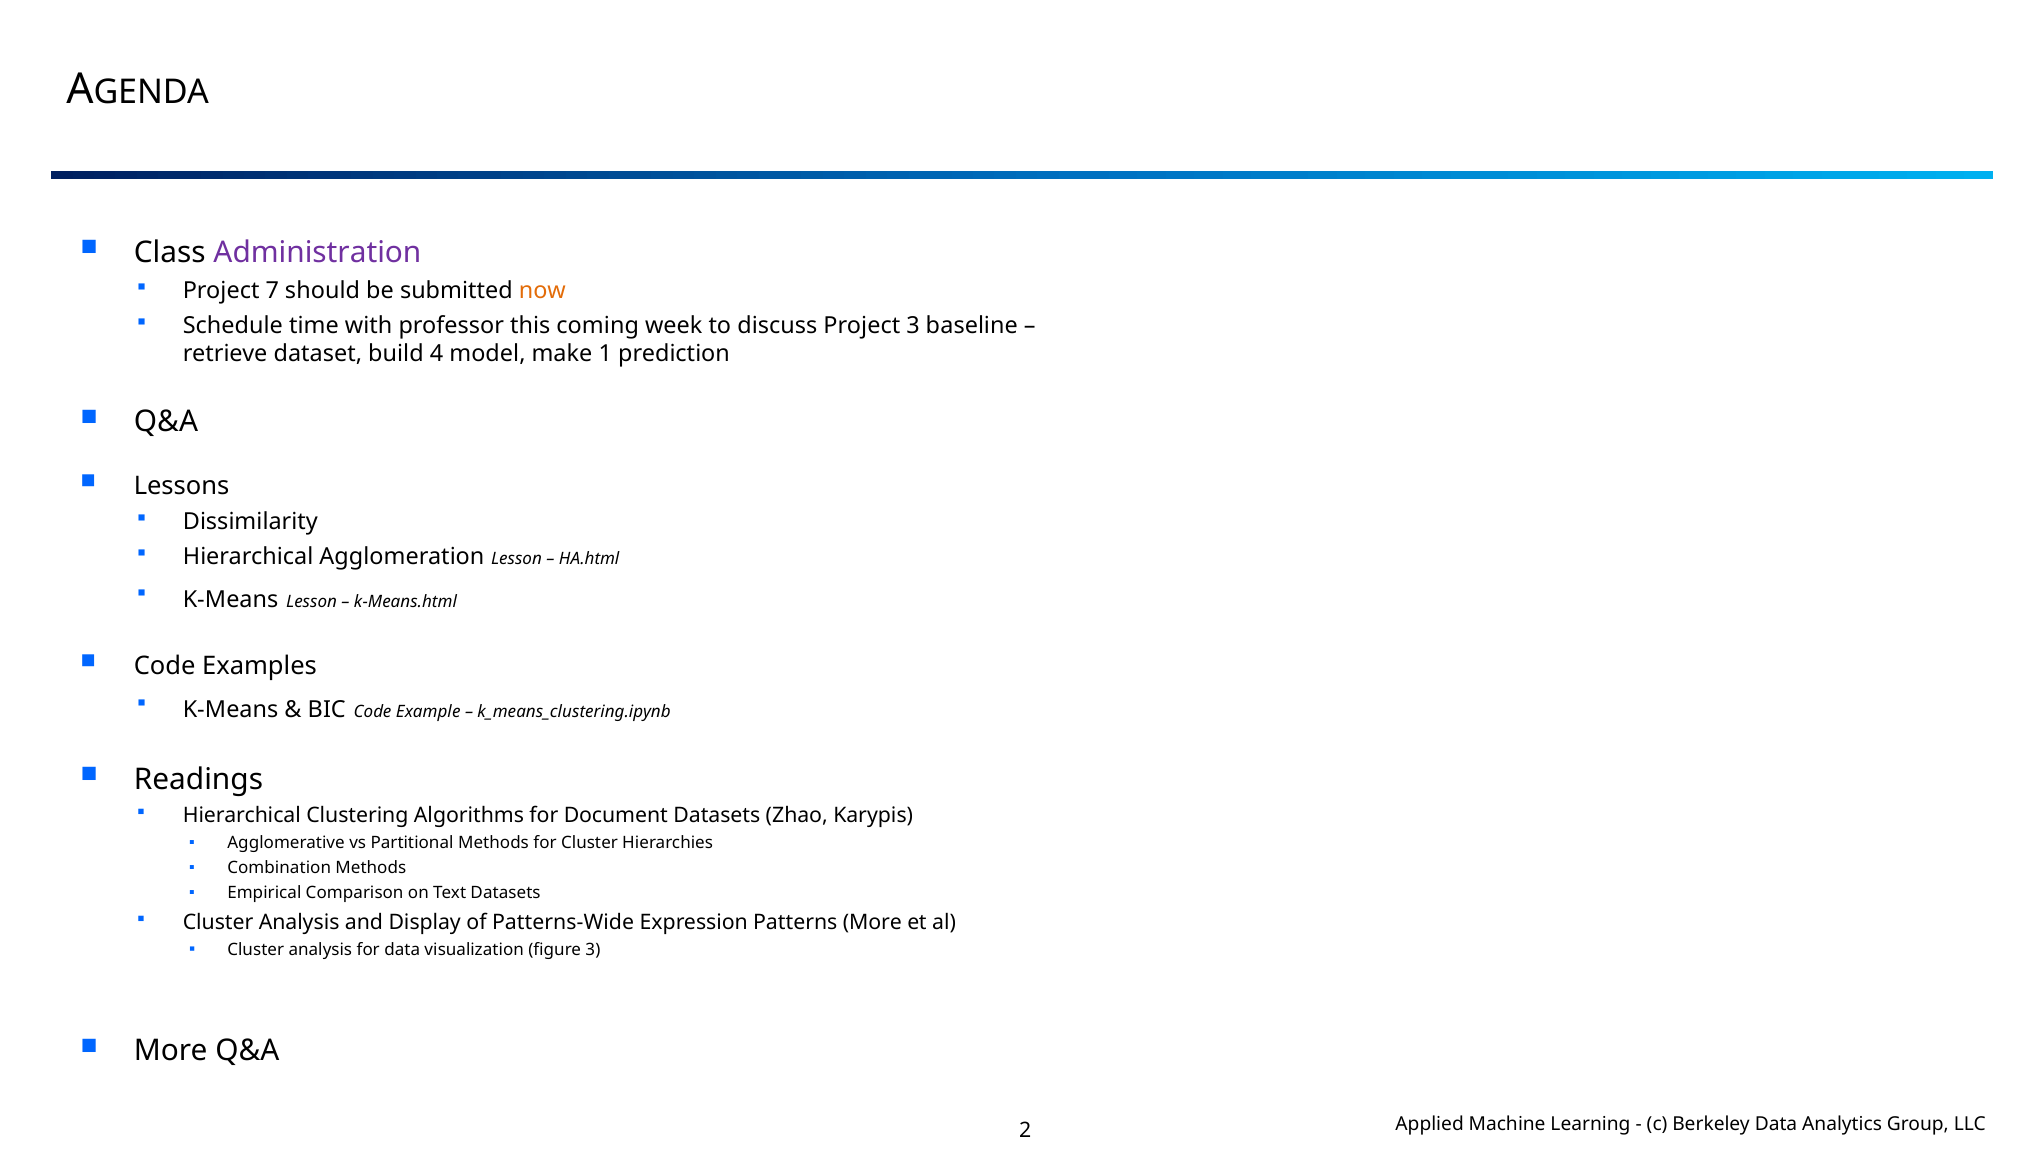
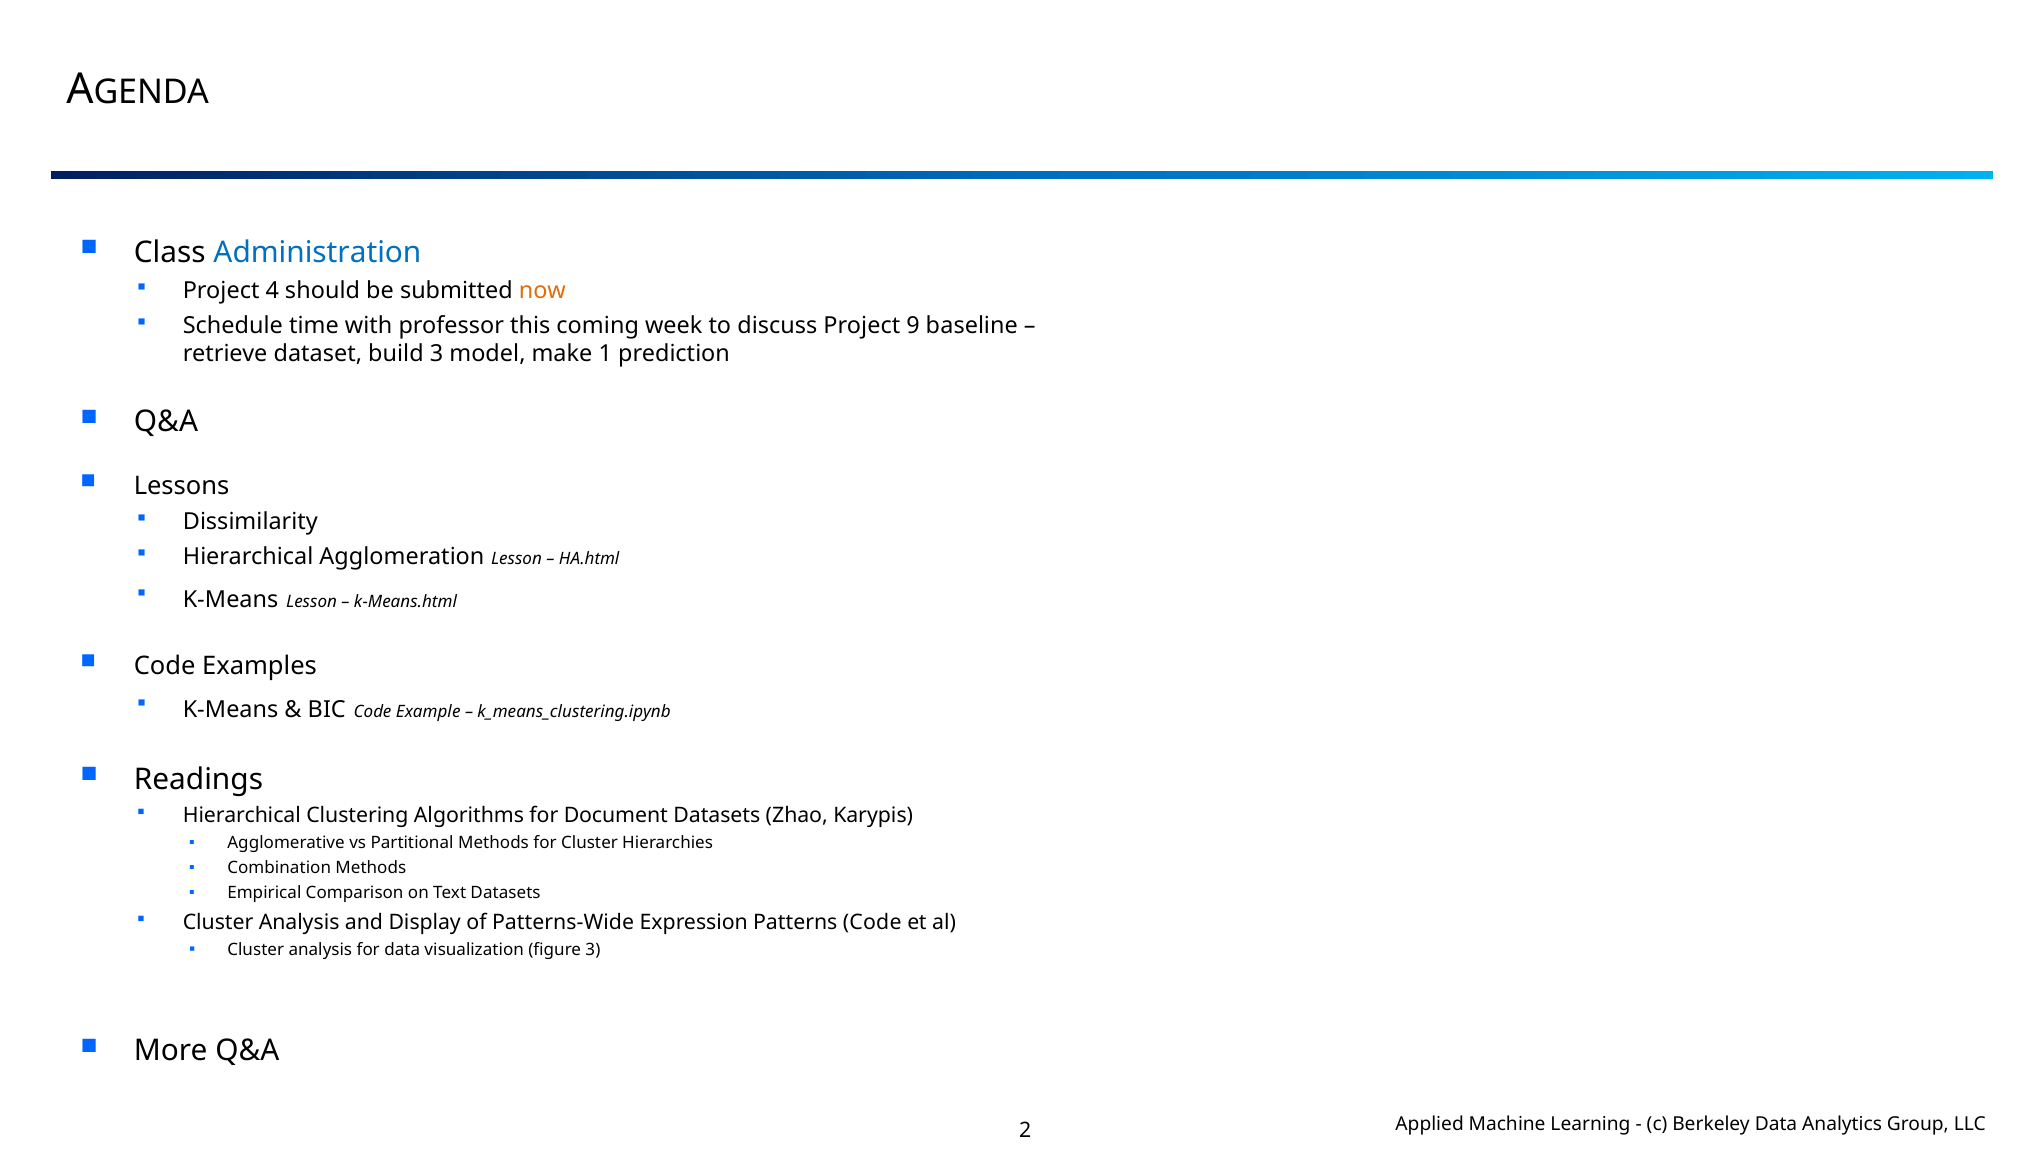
Administration colour: purple -> blue (317, 252)
7: 7 -> 4 (272, 291)
Project 3: 3 -> 9 (913, 326)
build 4: 4 -> 3 (436, 354)
Patterns More: More -> Code (872, 922)
